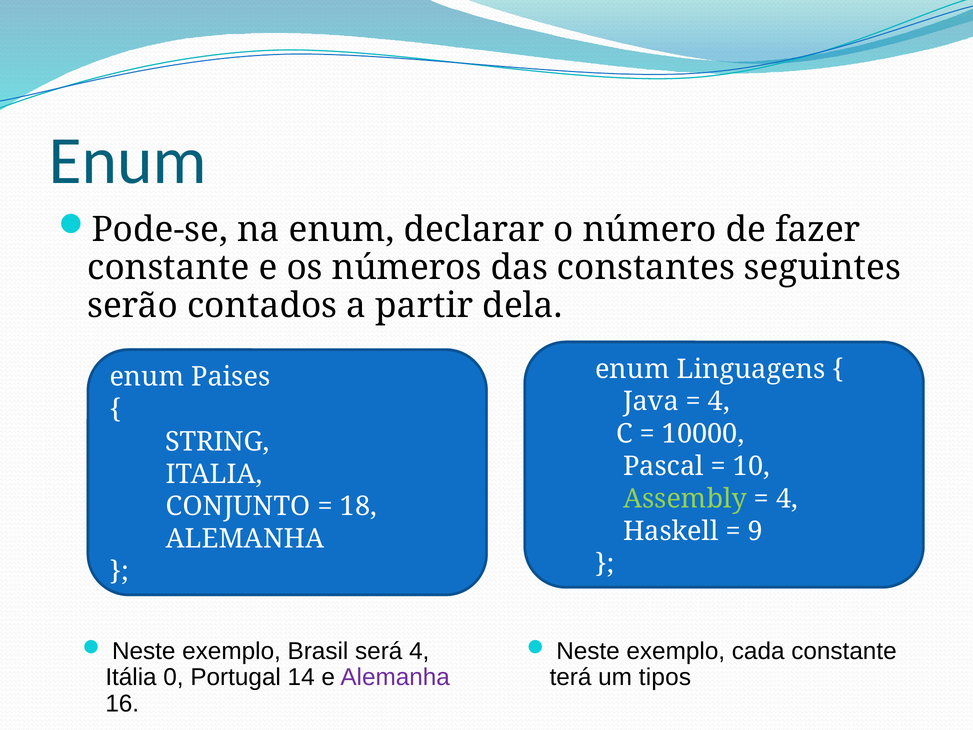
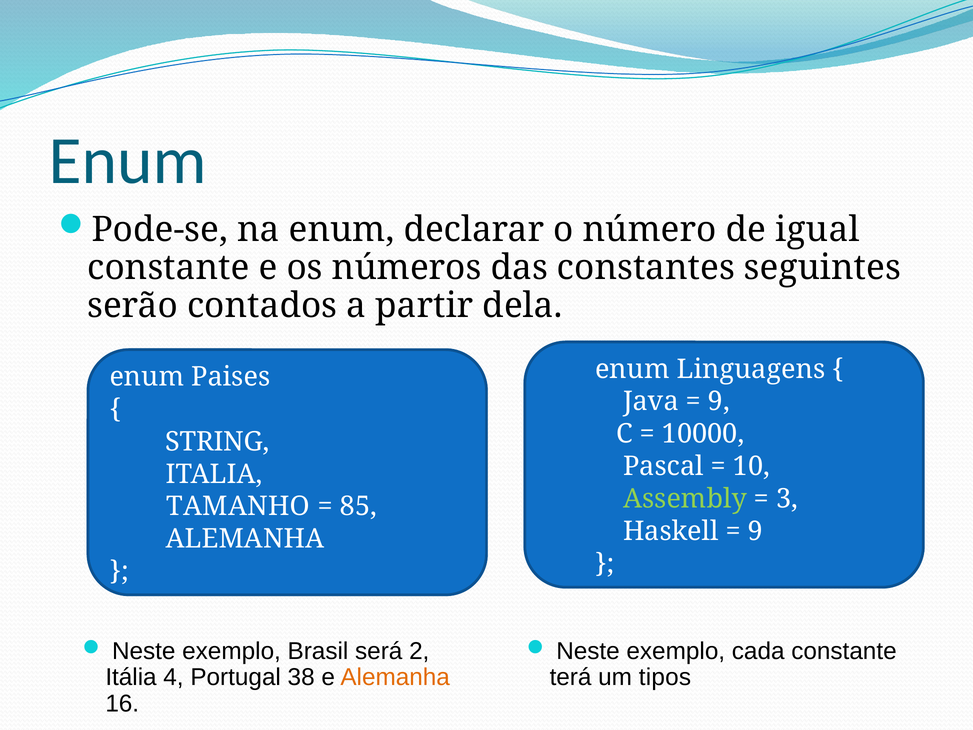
fazer: fazer -> igual (817, 230)
4: 4 -> 9 (719, 401)
4: 4 -> 3 (787, 499)
CONJUNTO: CONJUNTO -> TAMANHO (238, 506)
18: 18 -> 85 (358, 506)
será 4: 4 -> 2 (419, 651)
0: 0 -> 4 (173, 677)
14: 14 -> 38 (301, 677)
Alemanha colour: purple -> orange (395, 677)
